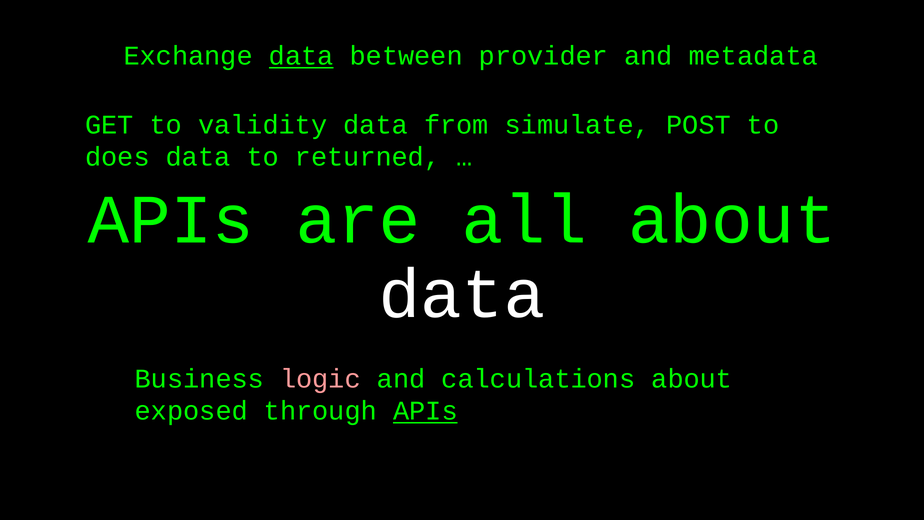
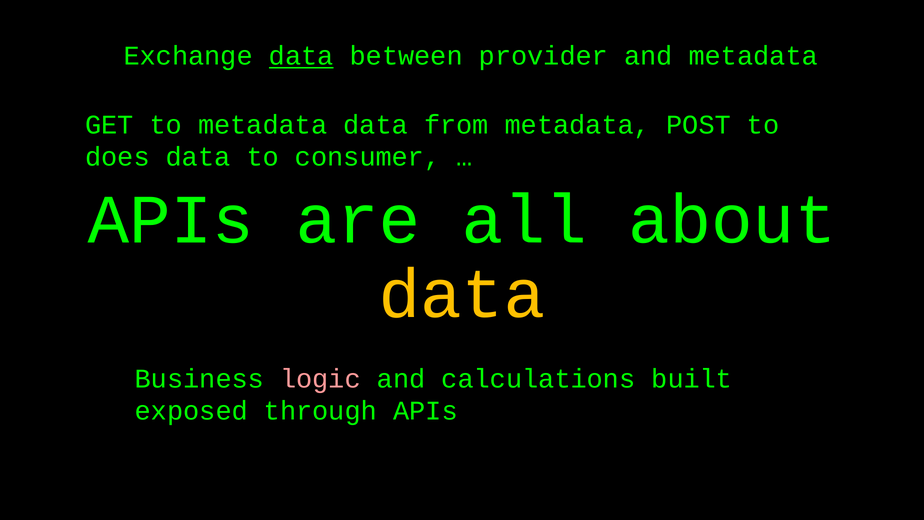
to validity: validity -> metadata (263, 125)
from simulate: simulate -> metadata (577, 125)
returned: returned -> consumer (368, 157)
data colour: white -> yellow (462, 294)
calculations about: about -> built (692, 379)
APIs underline: present -> none (425, 411)
